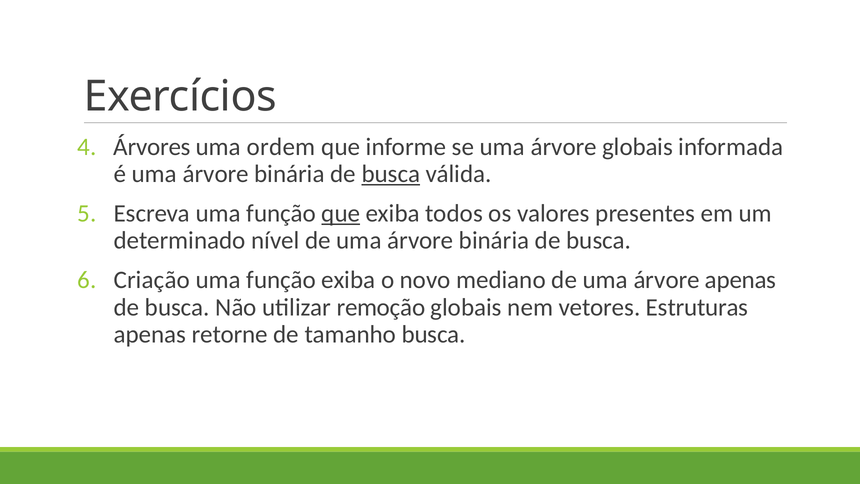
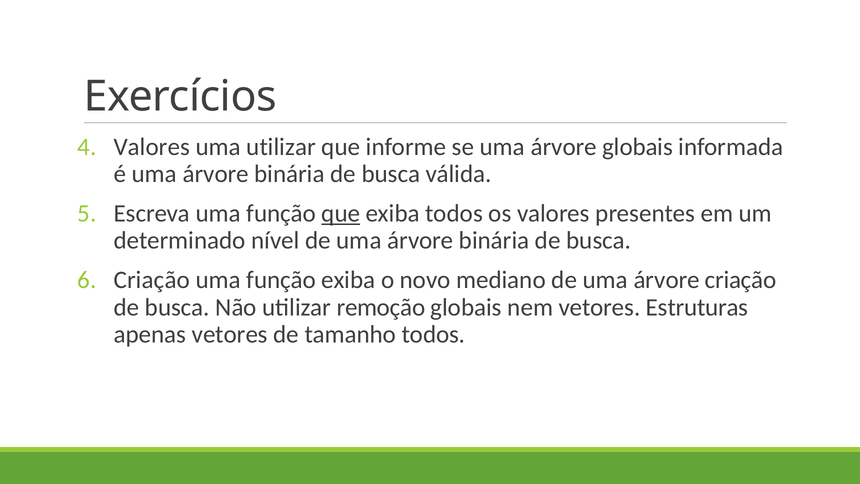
Árvores: Árvores -> Valores (152, 147)
uma ordem: ordem -> utilizar (281, 147)
busca underline: present -> none (391, 174)
árvore apenas: apenas -> criação (741, 280)
apenas retorne: retorne -> vetores (230, 334)
tamanho busca: busca -> todos (433, 334)
